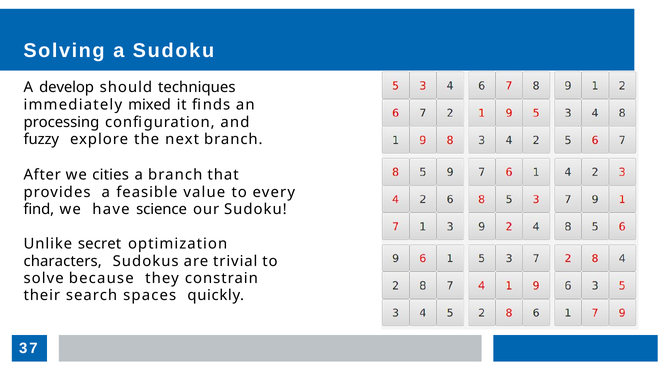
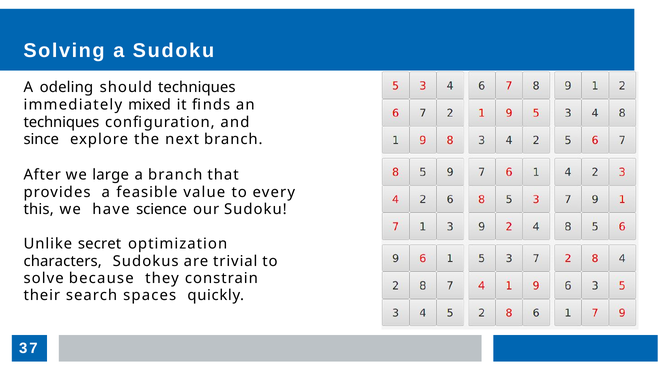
develop: develop -> odeling (66, 87)
processing: processing -> techniques (61, 122)
fuzzy: fuzzy -> since (41, 139)
cities: cities -> large (111, 175)
find: find -> this (39, 209)
